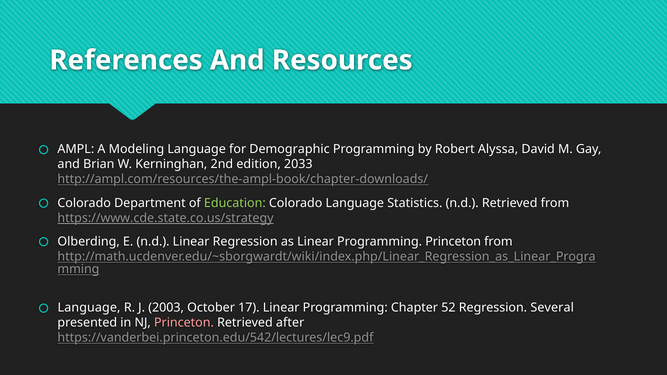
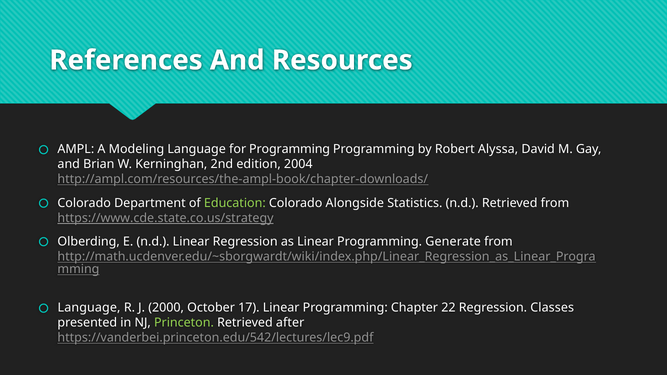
for Demographic: Demographic -> Programming (290, 149)
2033: 2033 -> 2004 (298, 164)
Colorado Language: Language -> Alongside (355, 203)
Programming Princeton: Princeton -> Generate (453, 242)
2003: 2003 -> 2000 (166, 308)
52: 52 -> 22 (448, 308)
Several: Several -> Classes (552, 308)
Princeton colour: pink -> light green (184, 323)
